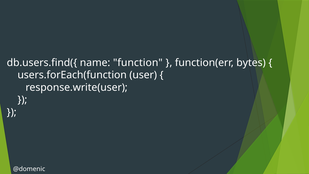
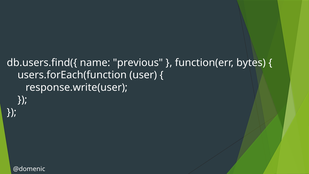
function: function -> previous (138, 63)
